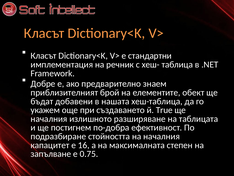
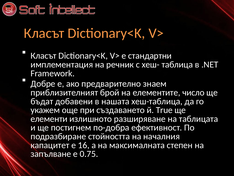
обект: обект -> число (193, 92)
началния: началния -> елементи (49, 119)
